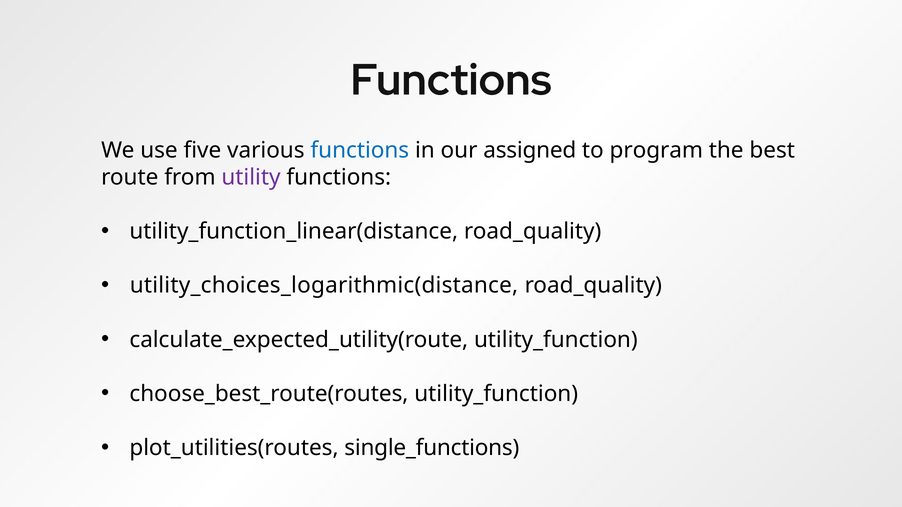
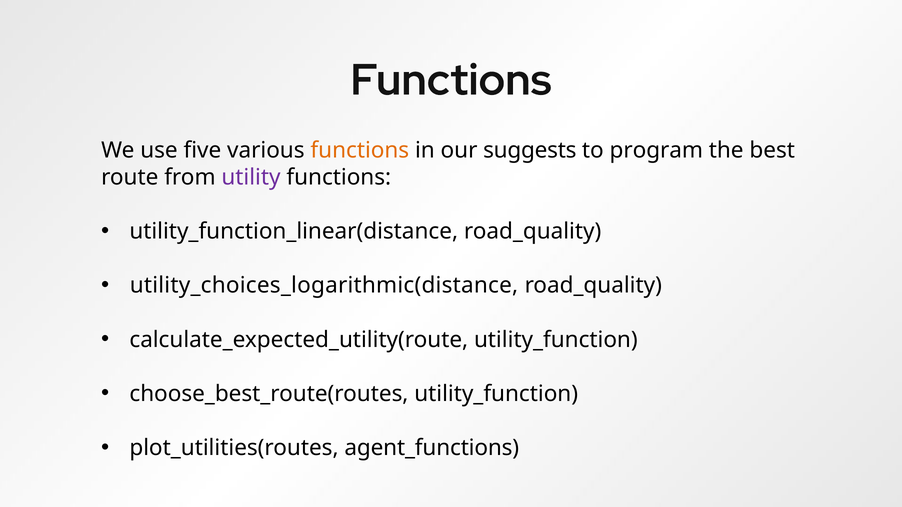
functions colour: blue -> orange (360, 150)
assigned: assigned -> suggests (530, 150)
single_functions: single_functions -> agent_functions (432, 448)
